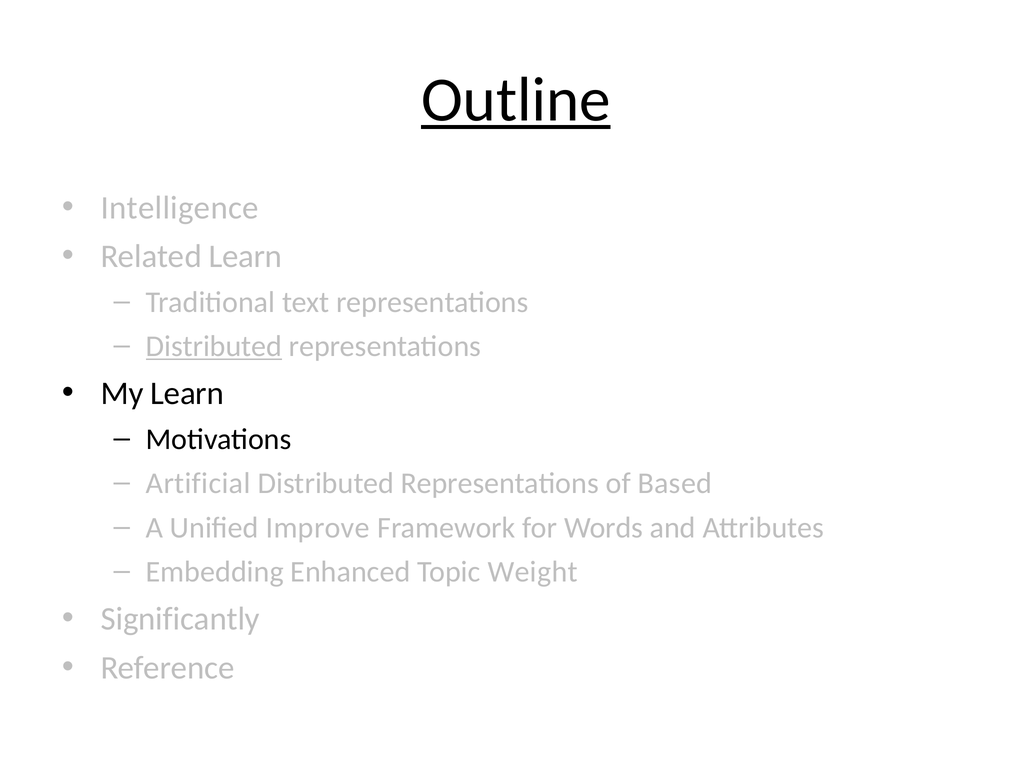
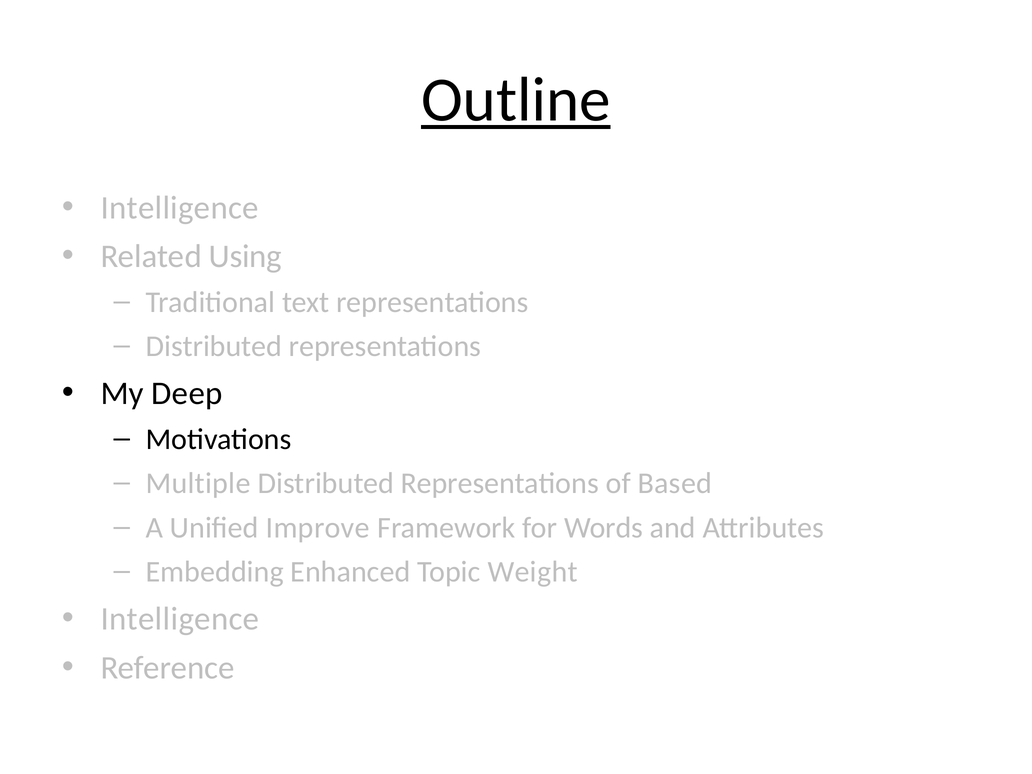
Related Learn: Learn -> Using (245, 257)
Distributed underline: present -> none (214, 346)
My Learn: Learn -> Deep (187, 394)
Artificial: Artificial -> Multiple (198, 483)
Significantly: Significantly -> Intelligence (180, 619)
